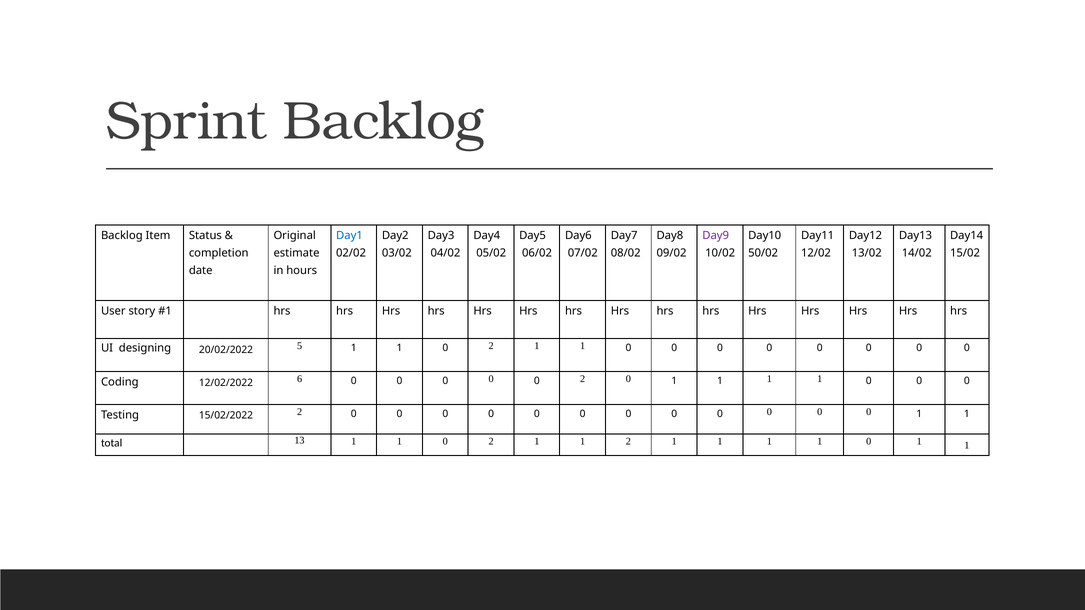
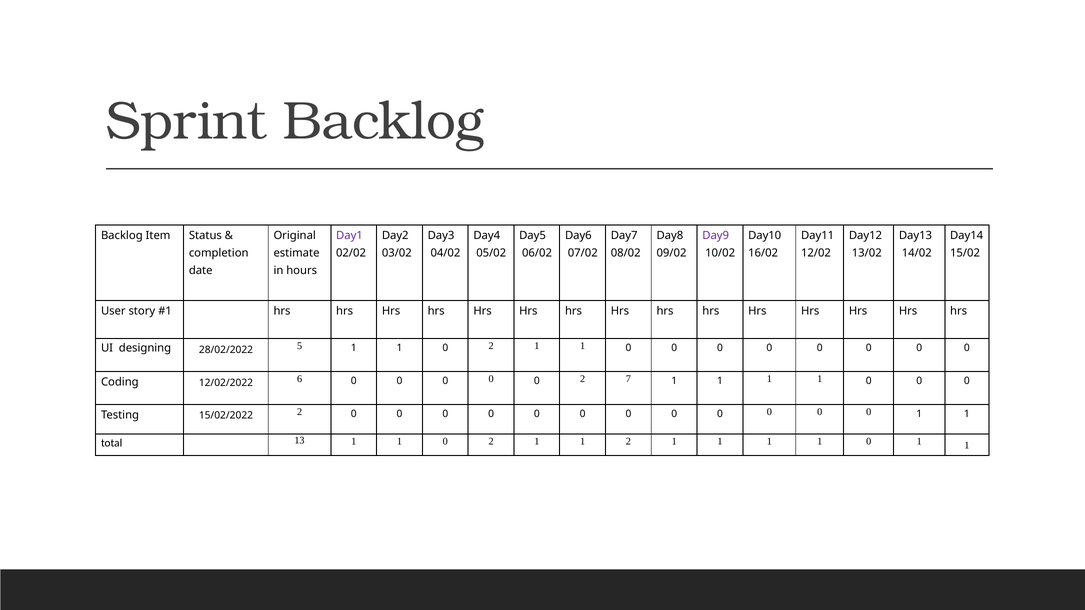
Day1 colour: blue -> purple (349, 236)
50/02: 50/02 -> 16/02 (763, 253)
20/02/2022: 20/02/2022 -> 28/02/2022 (226, 350)
0 2 0: 0 -> 7 (628, 379)
